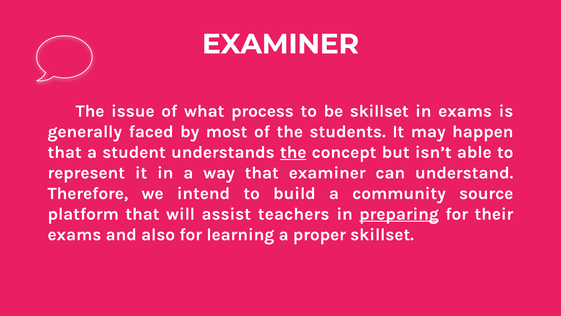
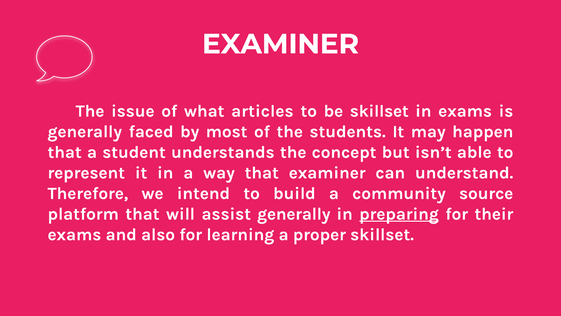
process: process -> articles (262, 111)
the underline: present -> none (293, 152)
assist teachers: teachers -> generally (294, 214)
